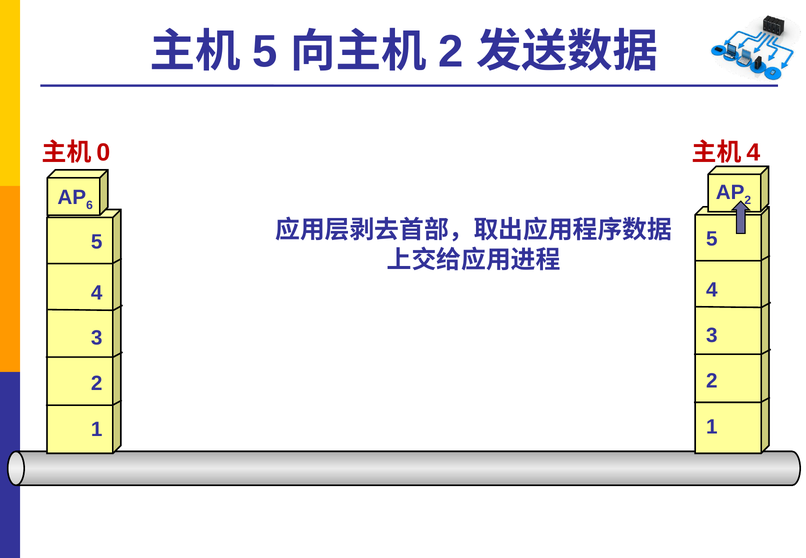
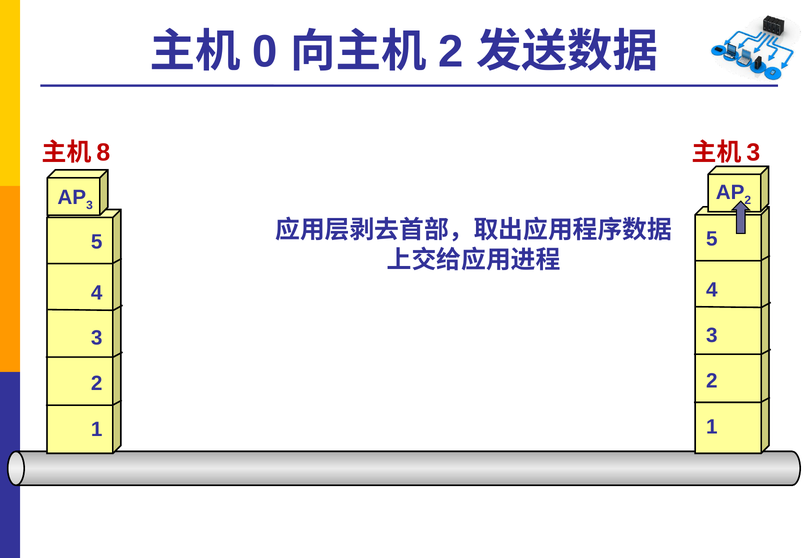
5: 5 -> 0 (265, 52)
0: 0 -> 8 (103, 153)
4: 4 -> 3 (753, 153)
6: 6 -> 3 (89, 205)
